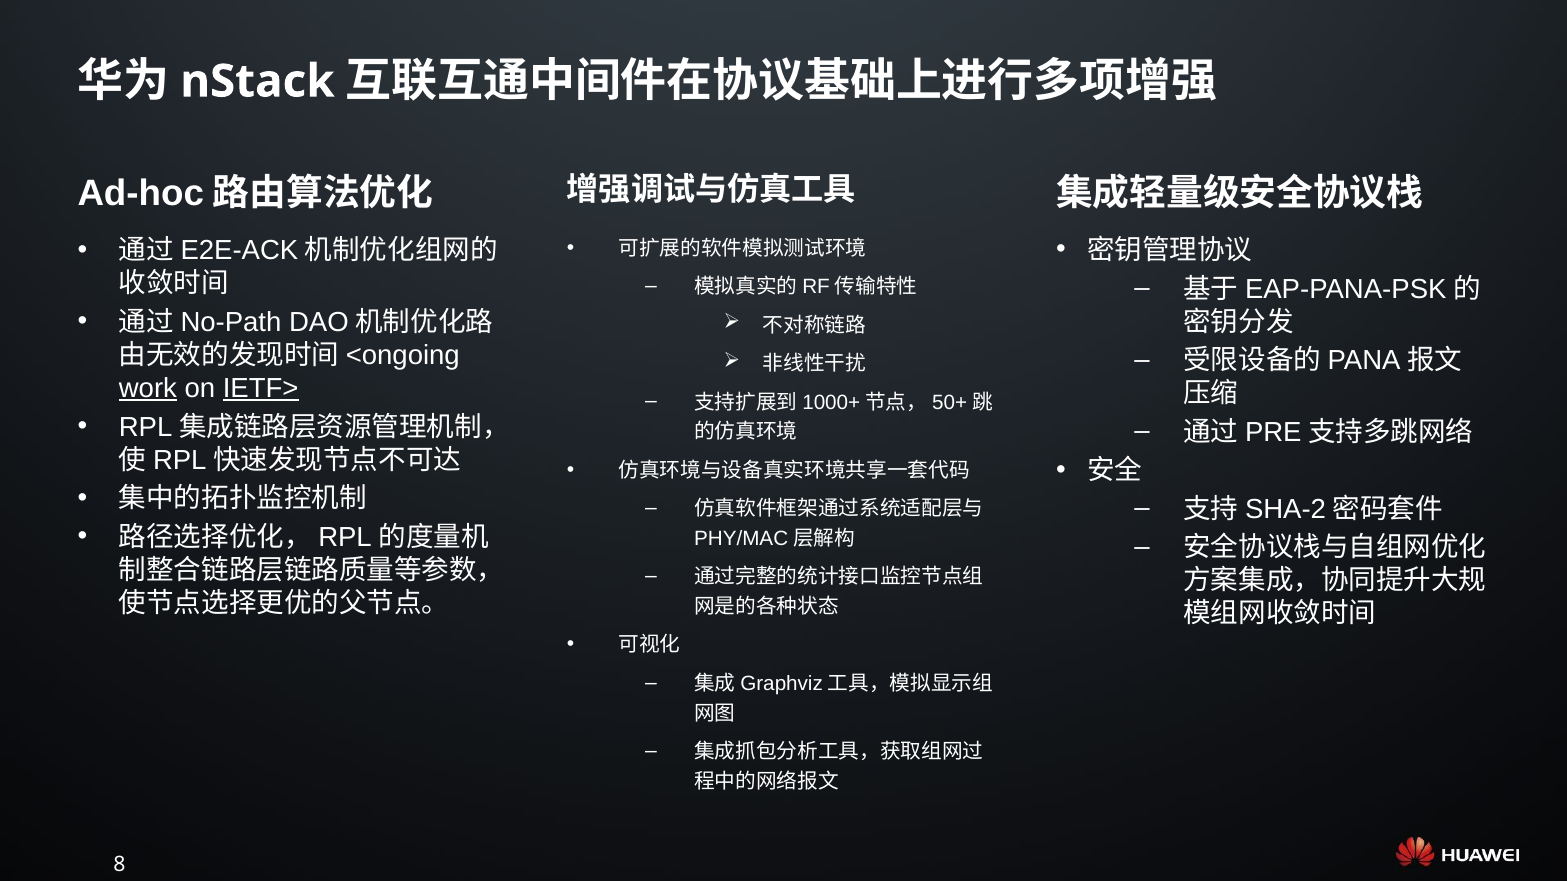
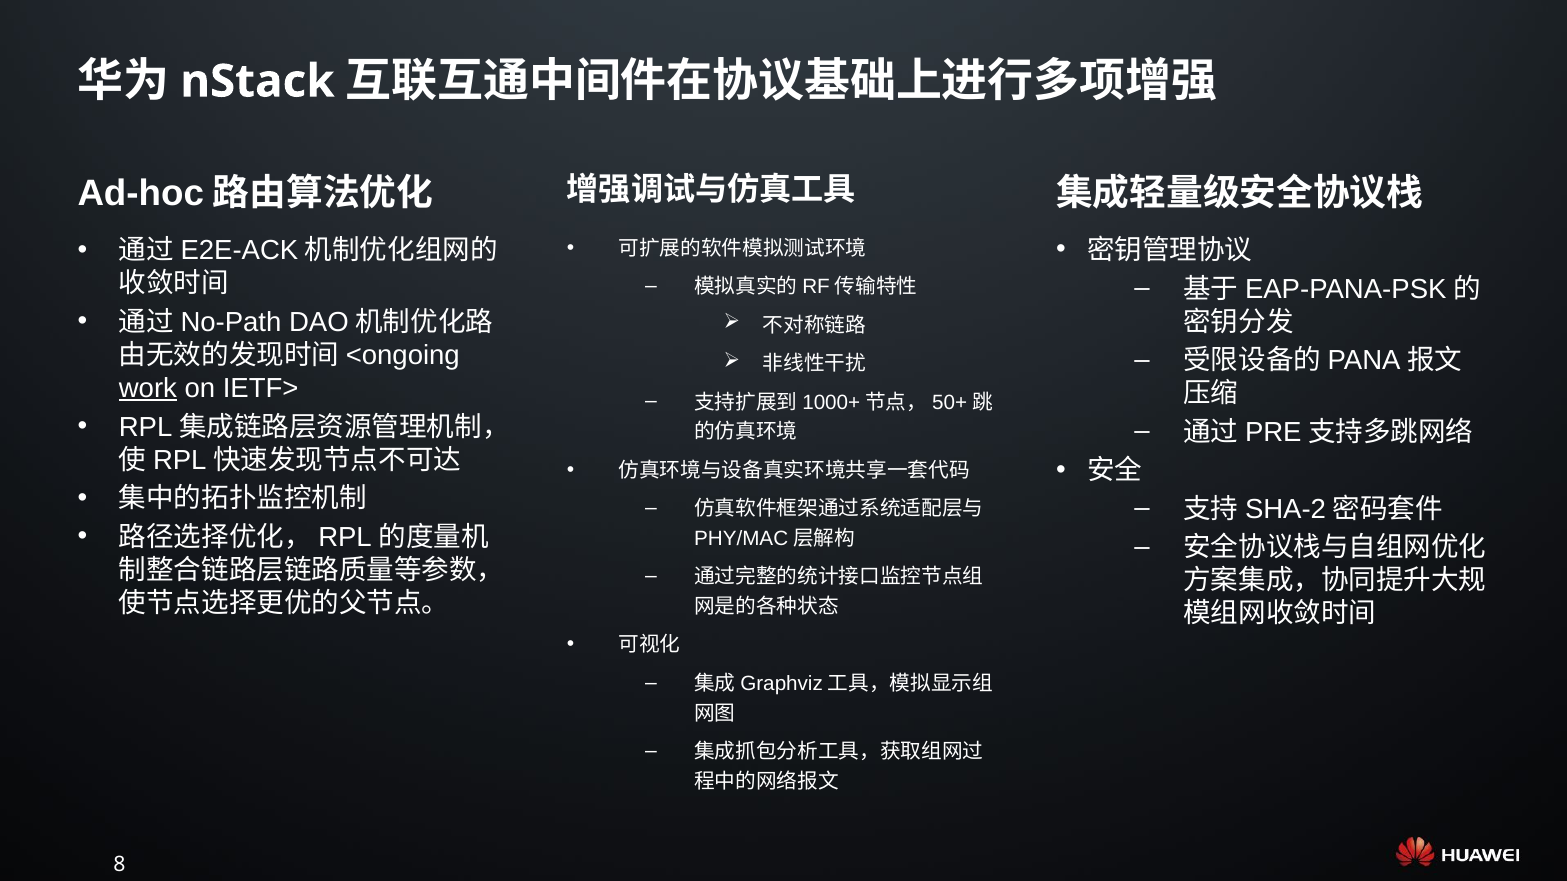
IETF> underline: present -> none (261, 389)
